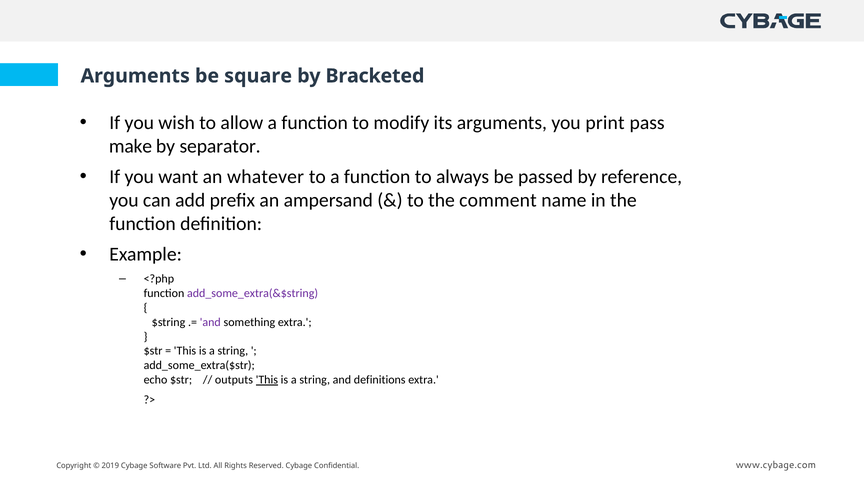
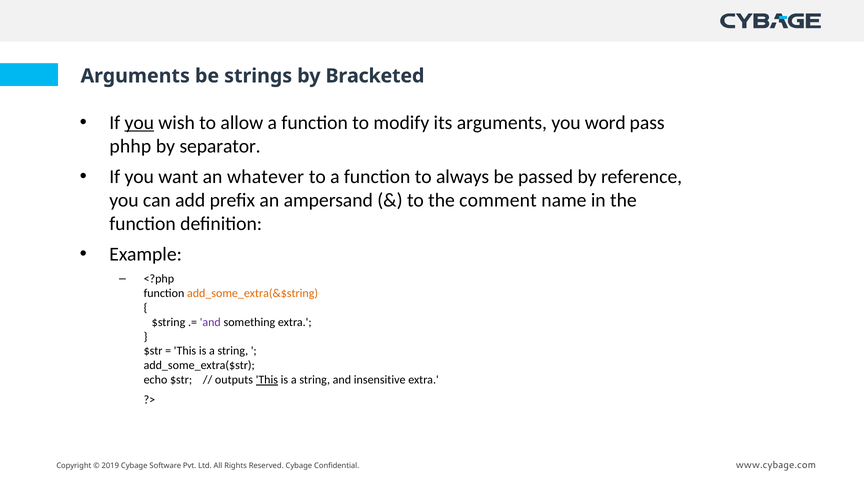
square: square -> strings (258, 76)
you underline: none -> present (139, 123)
print: print -> word (605, 123)
make: make -> phhp (130, 146)
add_some_extra(&$string colour: purple -> orange (253, 293)
definitions: definitions -> insensitive (380, 380)
